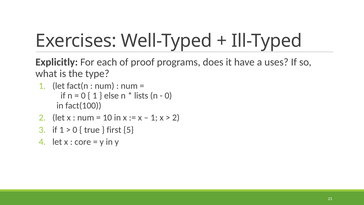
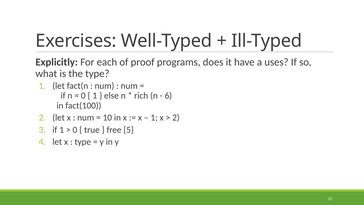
lists: lists -> rich (141, 96)
0: 0 -> 6 (168, 96)
first: first -> free (114, 130)
core: core -> type (83, 142)
